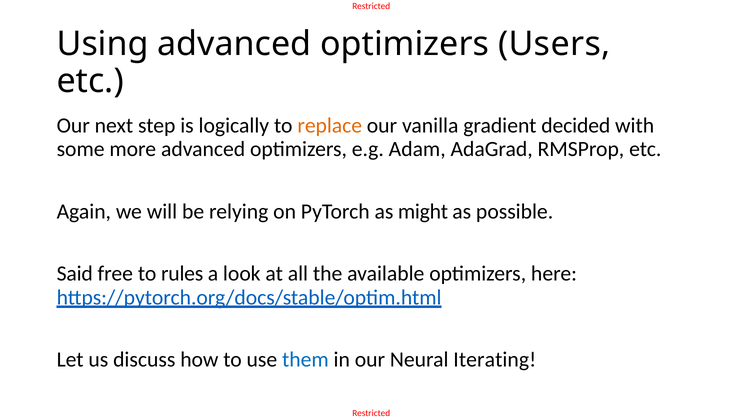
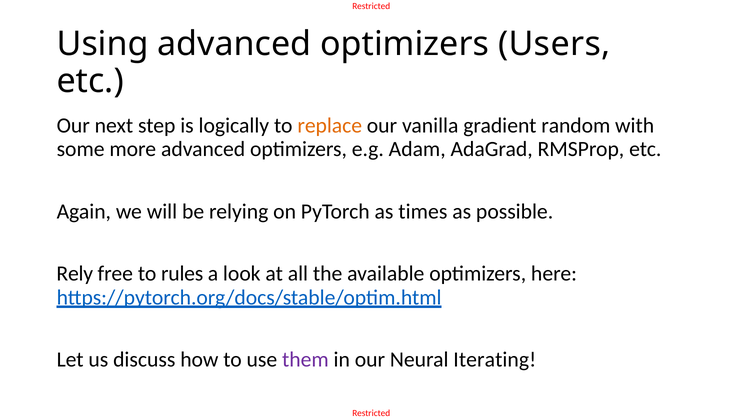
decided: decided -> random (576, 126)
might: might -> times (423, 211)
Said: Said -> Rely (75, 274)
them colour: blue -> purple (305, 360)
